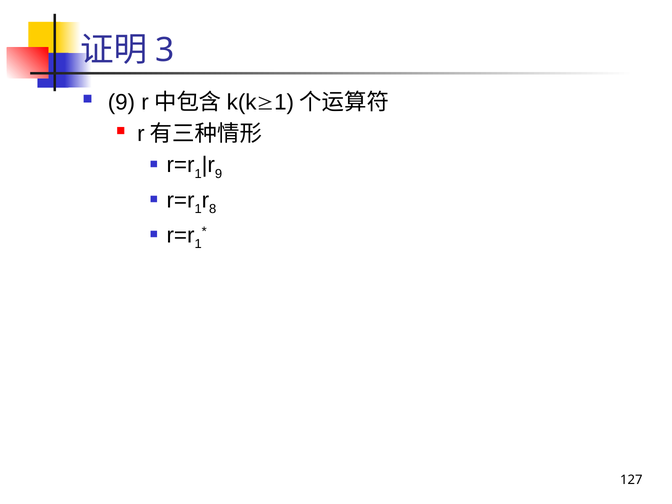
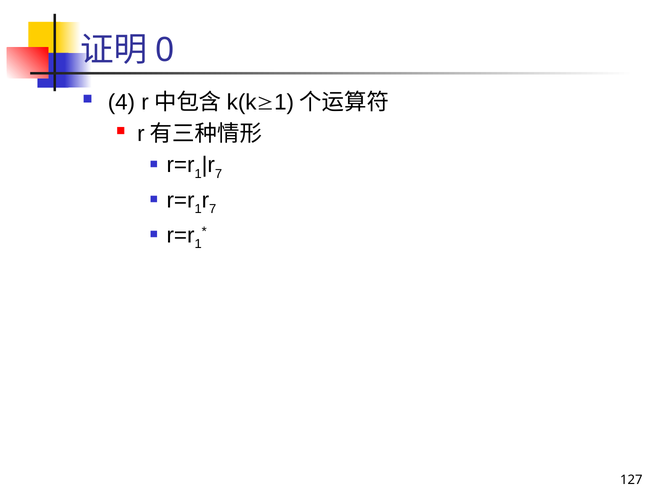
3: 3 -> 0 (165, 50)
9: 9 -> 4 (121, 102)
9: 9 -> 7 (219, 174)
8: 8 -> 7 (213, 209)
